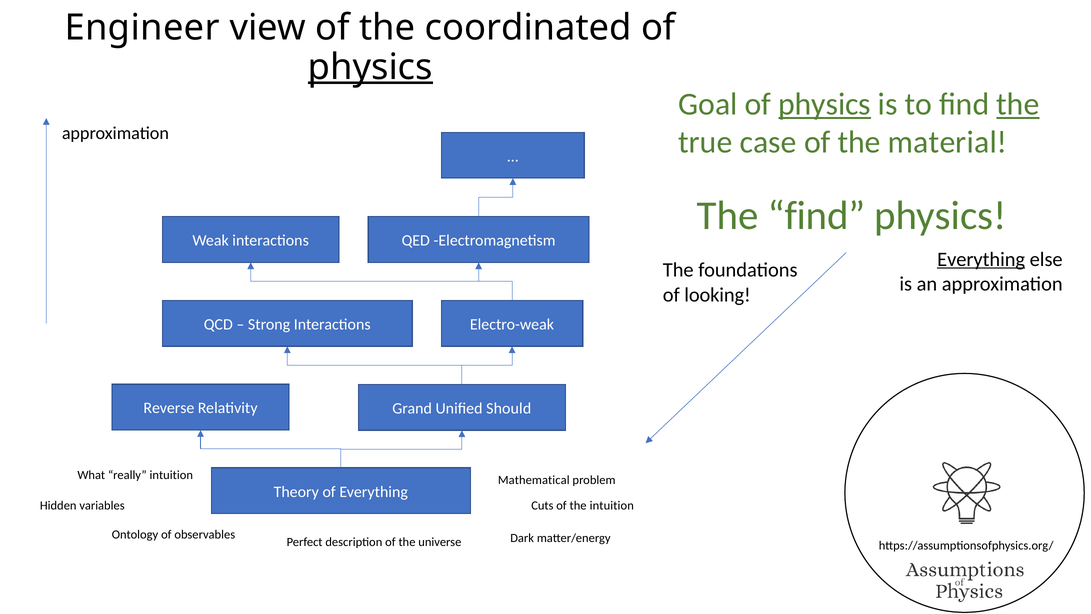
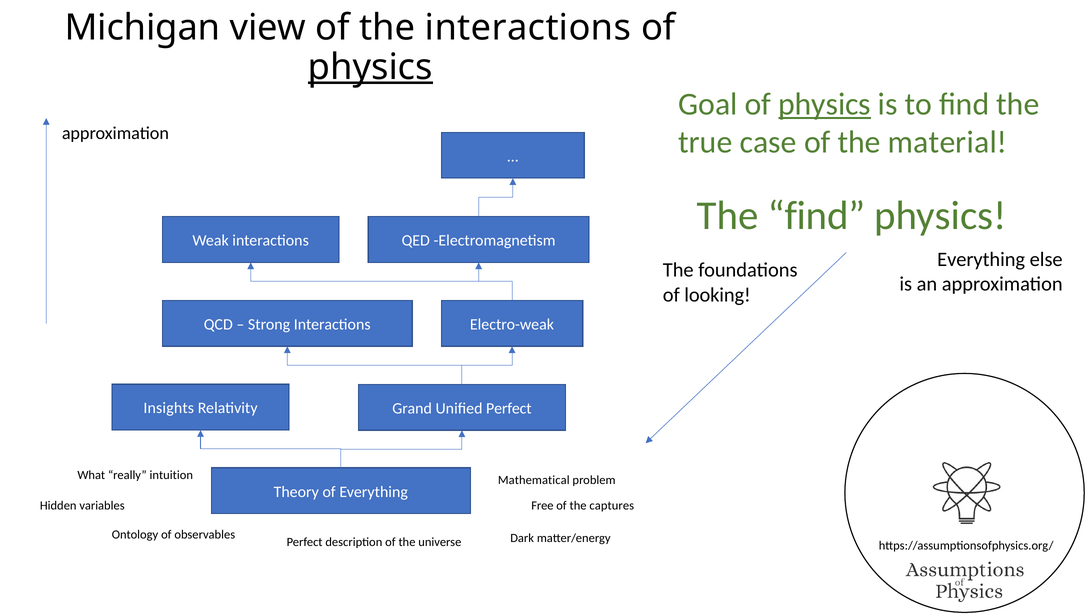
Engineer: Engineer -> Michigan (142, 28)
the coordinated: coordinated -> interactions (528, 28)
the underline: present -> none (1018, 104)
Everything underline: present -> none (981, 259)
Reverse: Reverse -> Insights (169, 408)
Unified Should: Should -> Perfect (509, 408)
Cuts: Cuts -> Free (542, 505)
the intuition: intuition -> captures (612, 505)
